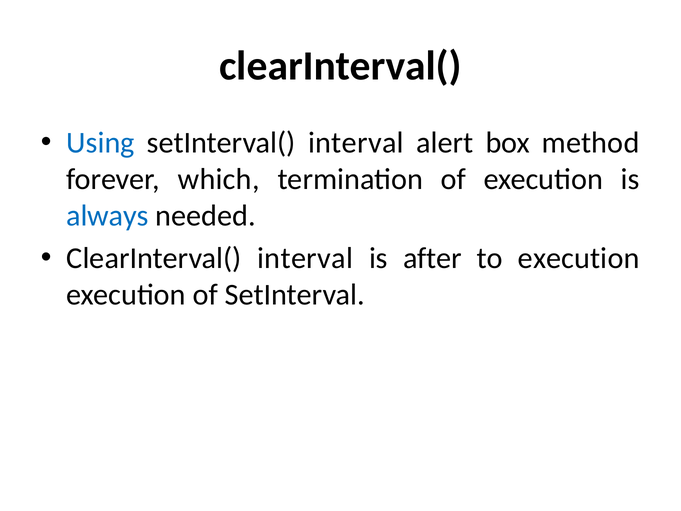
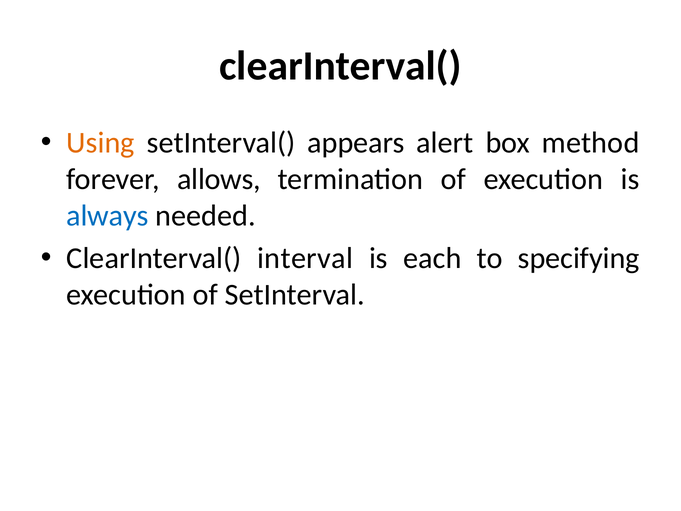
Using colour: blue -> orange (101, 143)
setInterval( interval: interval -> appears (356, 143)
which: which -> allows (219, 179)
after: after -> each (432, 258)
to execution: execution -> specifying (579, 258)
